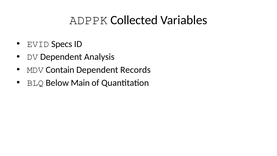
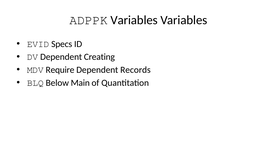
ADPPK Collected: Collected -> Variables (134, 20)
Analysis: Analysis -> Creating (99, 57)
Contain: Contain -> Require (60, 70)
